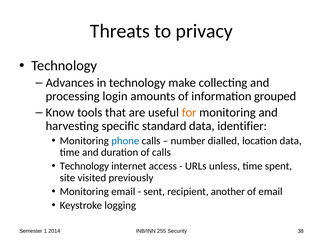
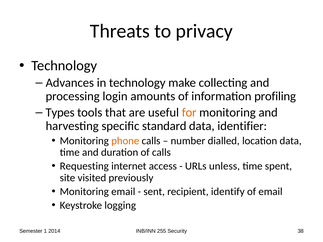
grouped: grouped -> profiling (275, 96)
Know: Know -> Types (60, 113)
phone colour: blue -> orange (125, 141)
Technology: Technology -> Requesting (84, 166)
another: another -> identify (228, 192)
